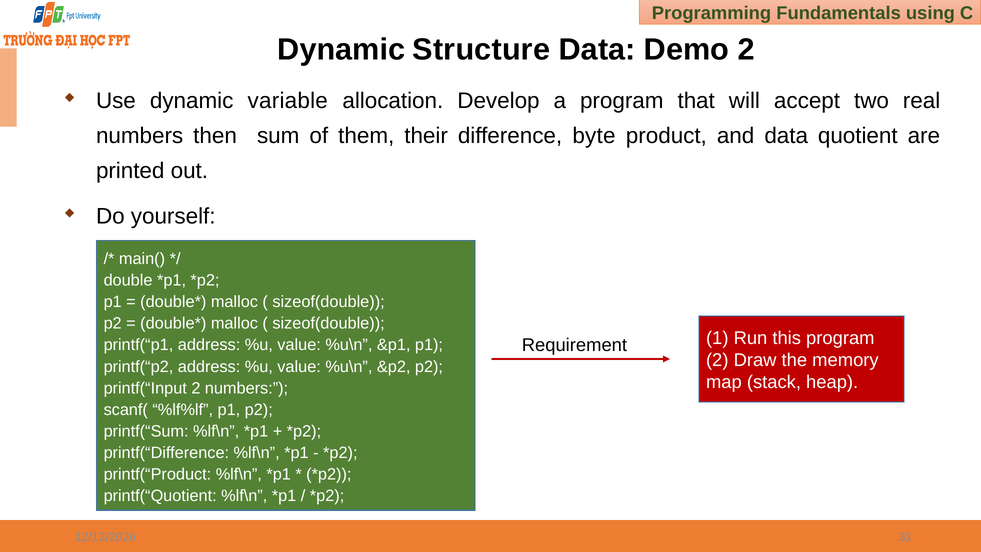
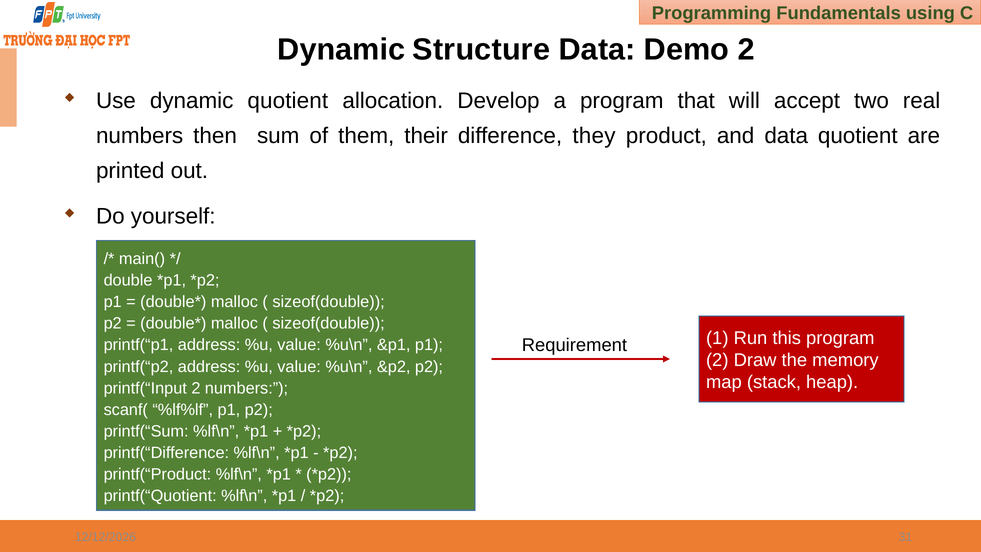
dynamic variable: variable -> quotient (288, 101)
byte: byte -> they (594, 136)
